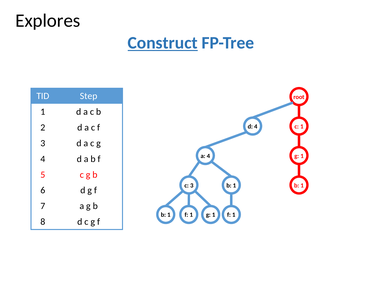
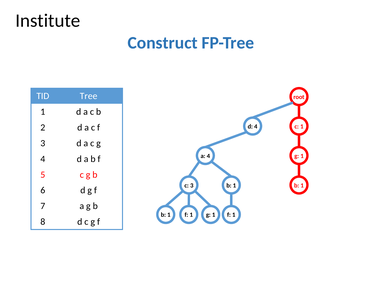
Explores: Explores -> Institute (48, 21)
Construct underline: present -> none (163, 43)
Step: Step -> Tree (89, 96)
